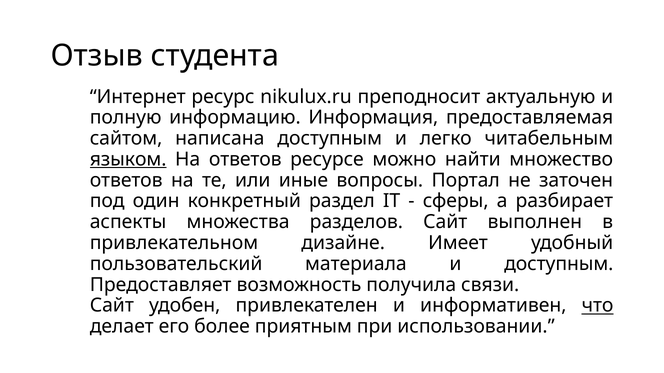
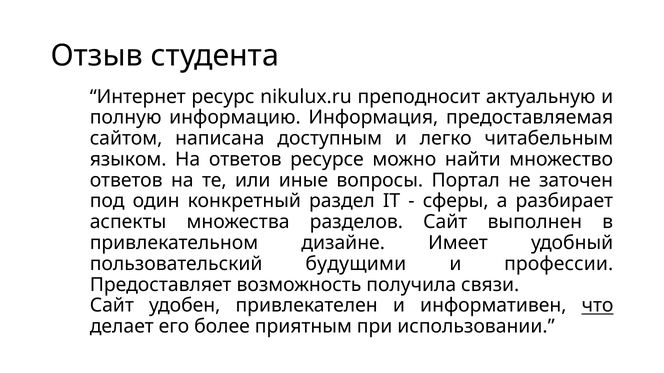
языком underline: present -> none (128, 160)
материала: материала -> будущими (356, 264)
и доступным: доступным -> профессии (559, 264)
